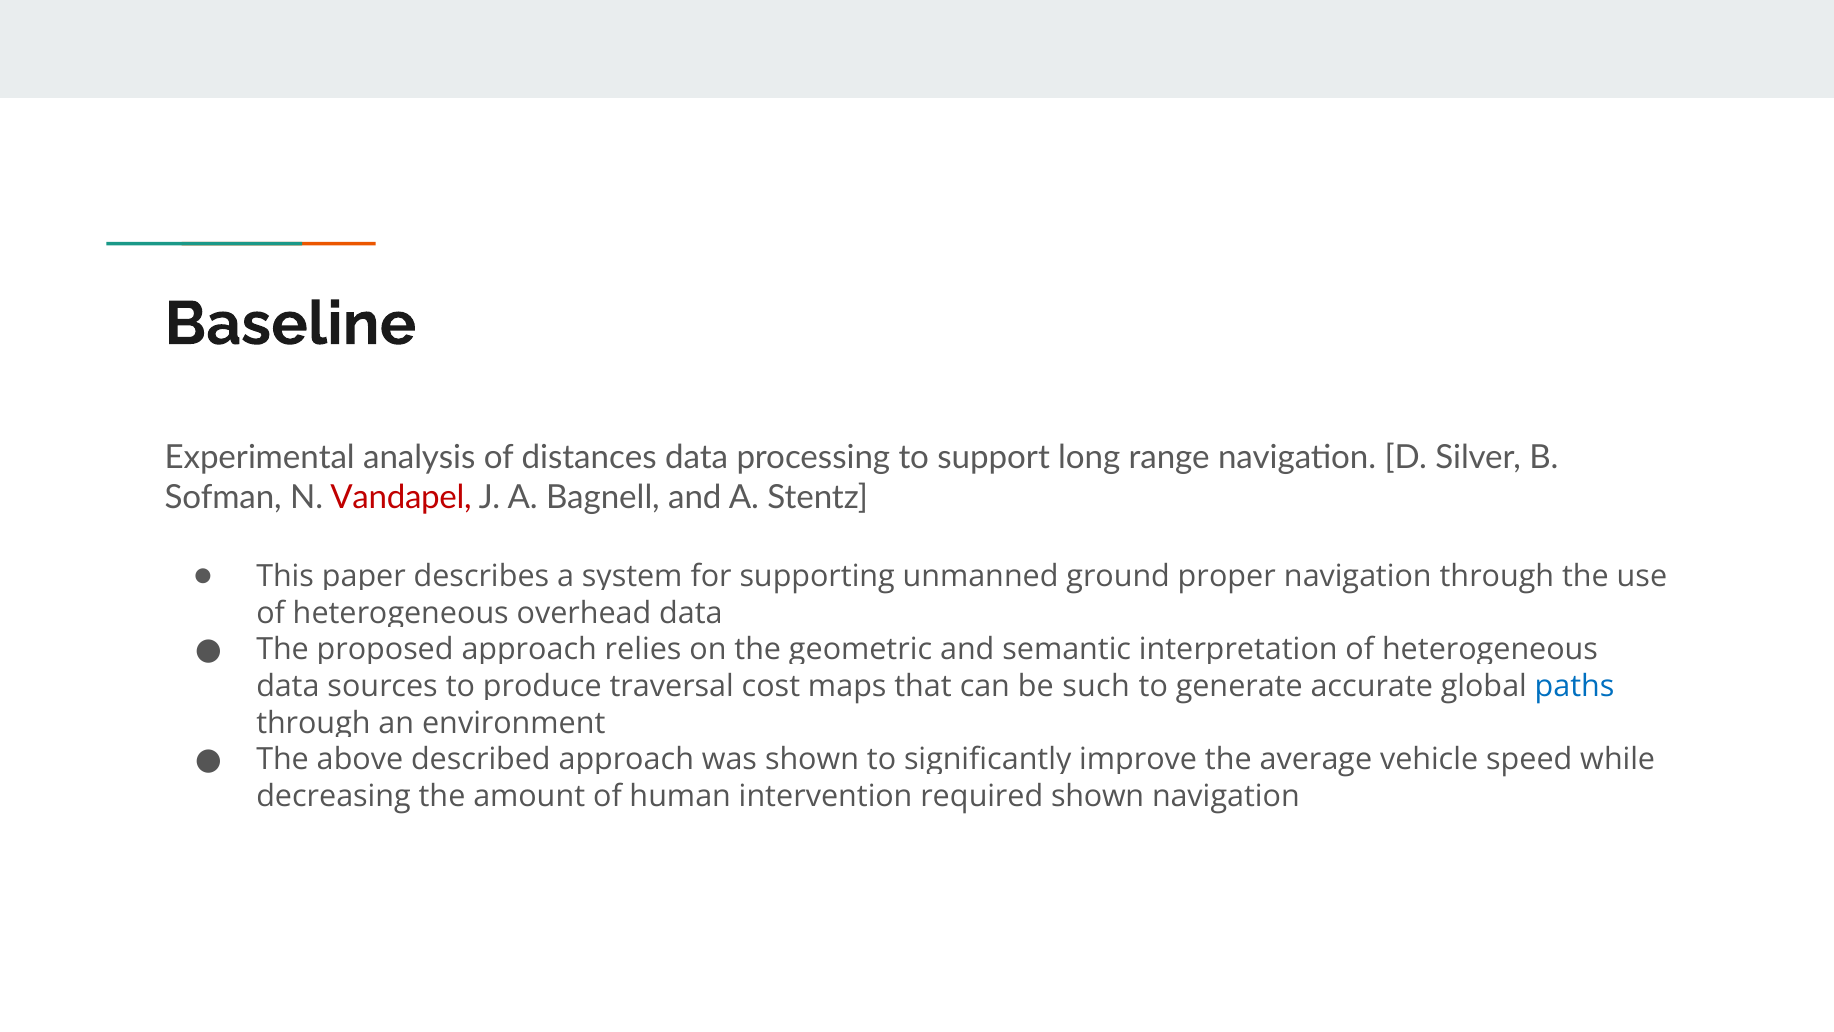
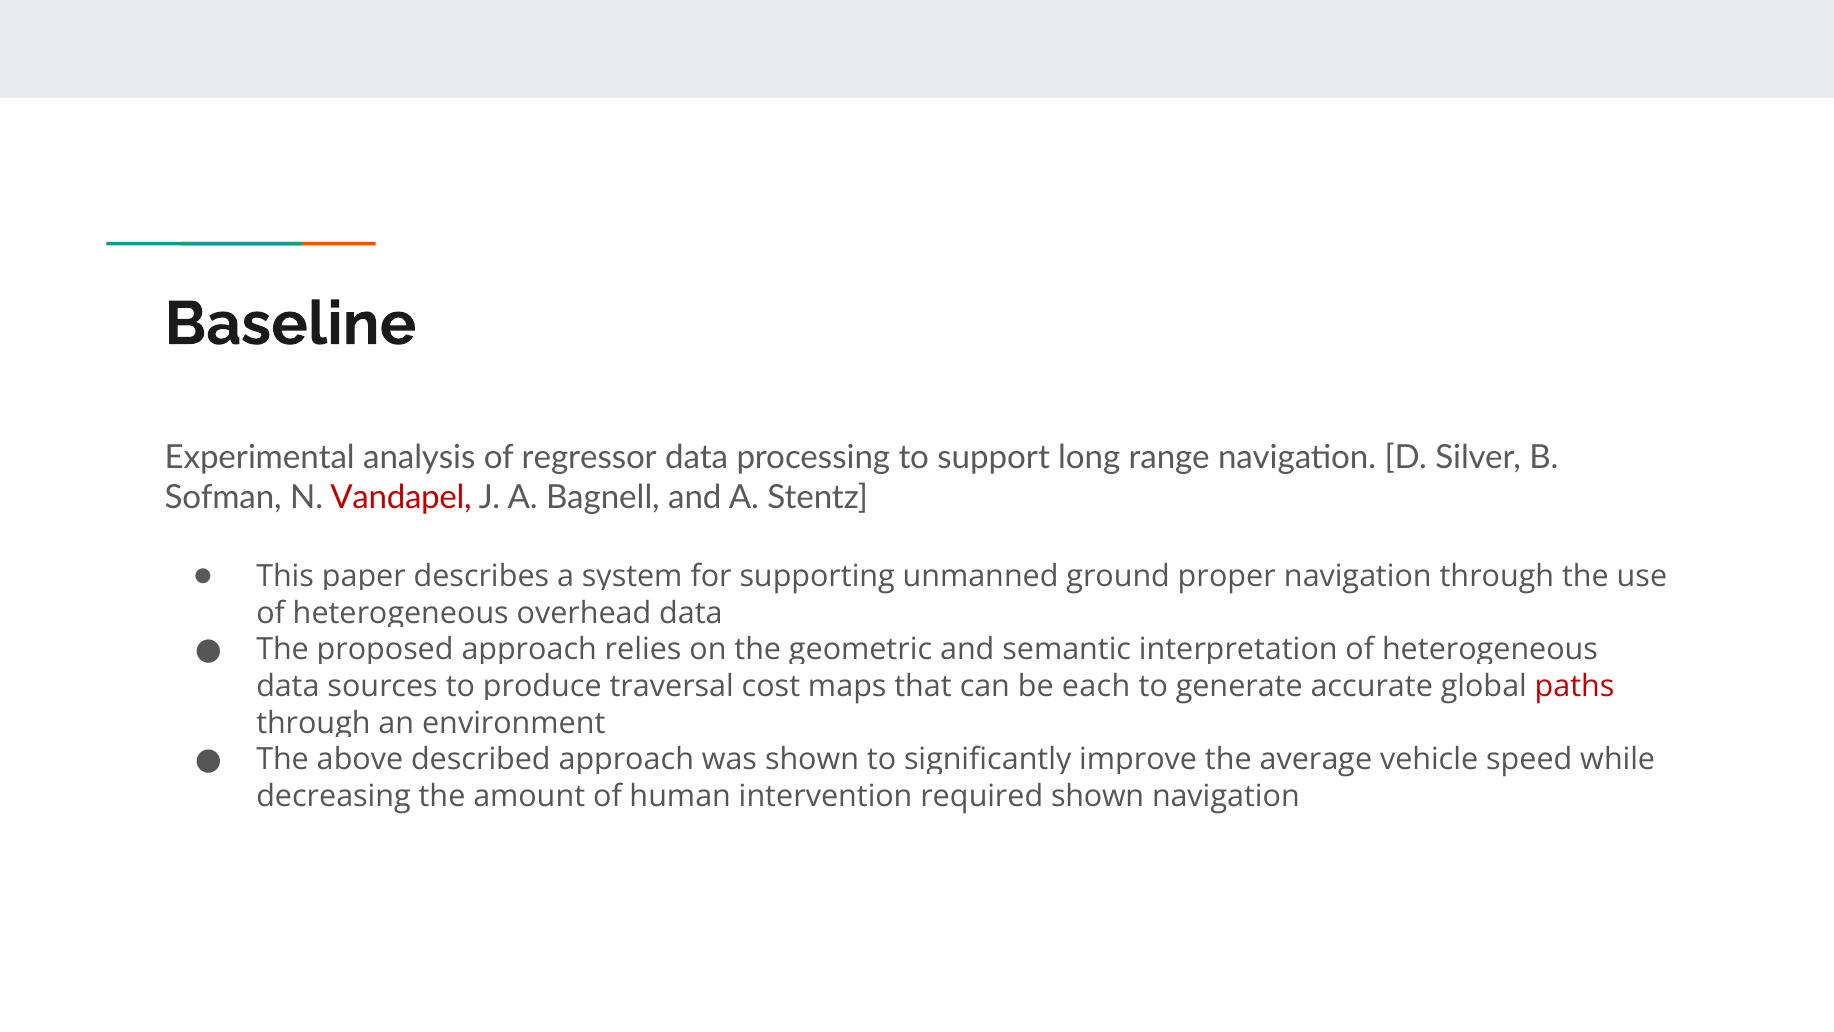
distances: distances -> regressor (589, 458)
such: such -> each (1096, 686)
paths colour: blue -> red (1575, 686)
